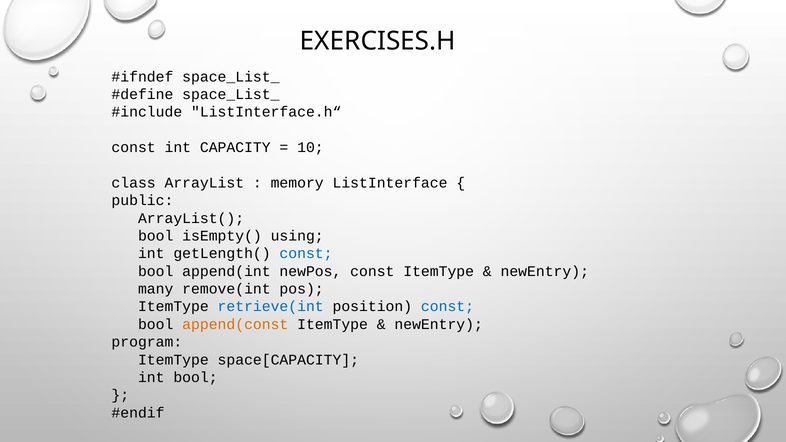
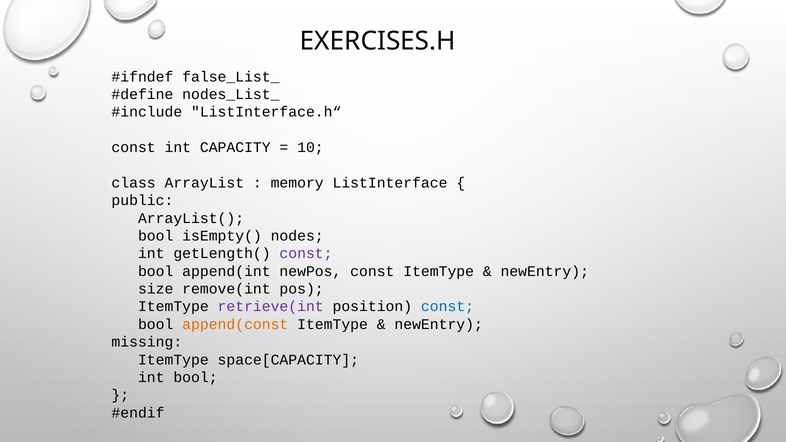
space_List_: space_List_ -> false_List_ (231, 77)
space_List_: space_List_ -> nodes_List_ (231, 94)
using: using -> nodes (297, 236)
const colour: blue -> purple (306, 254)
many: many -> size (156, 289)
retrieve(int colour: blue -> purple (271, 307)
program: program -> missing (147, 342)
